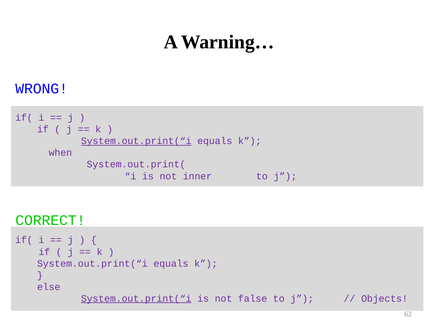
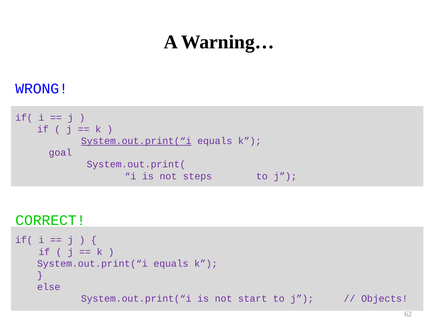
when: when -> goal (60, 153)
inner: inner -> steps (197, 176)
System.out.print(“i underline: present -> none (136, 298)
false: false -> start (253, 298)
